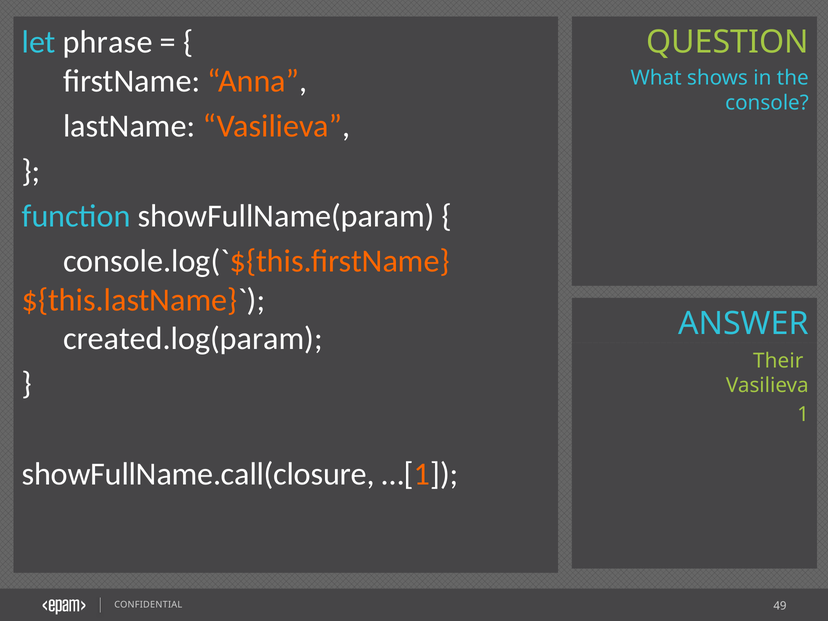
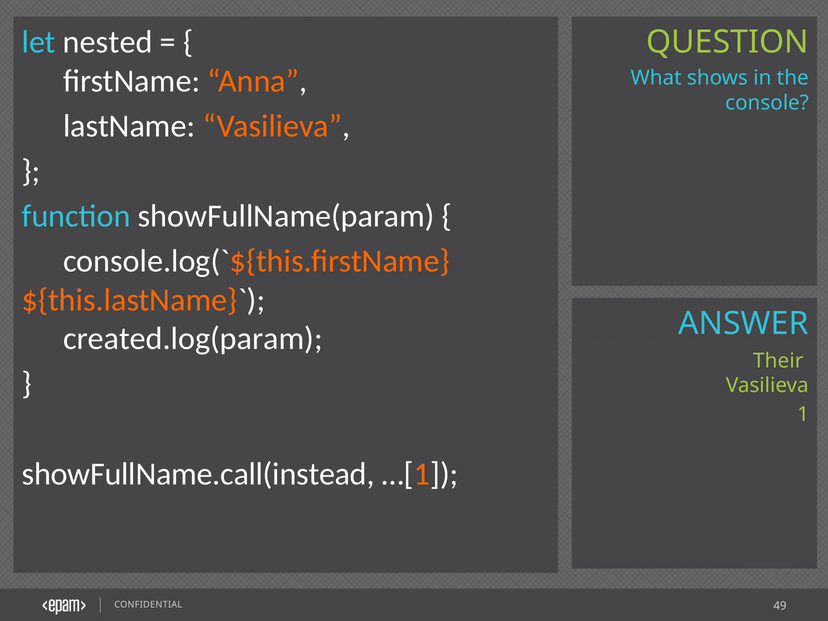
phrase: phrase -> nested (108, 42)
showFullName.call(closure: showFullName.call(closure -> showFullName.call(instead (198, 474)
